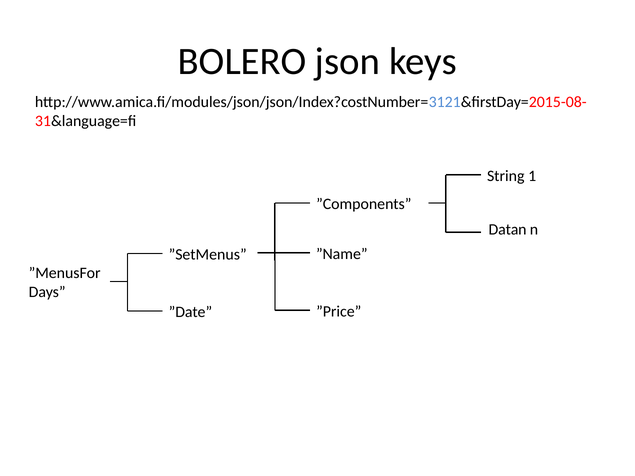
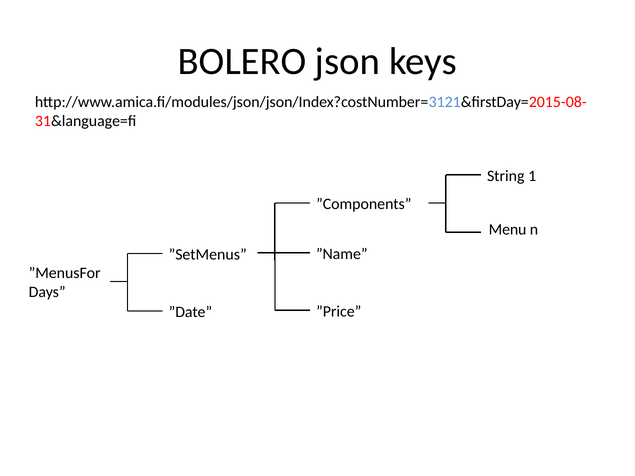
Datan: Datan -> Menu (508, 230)
